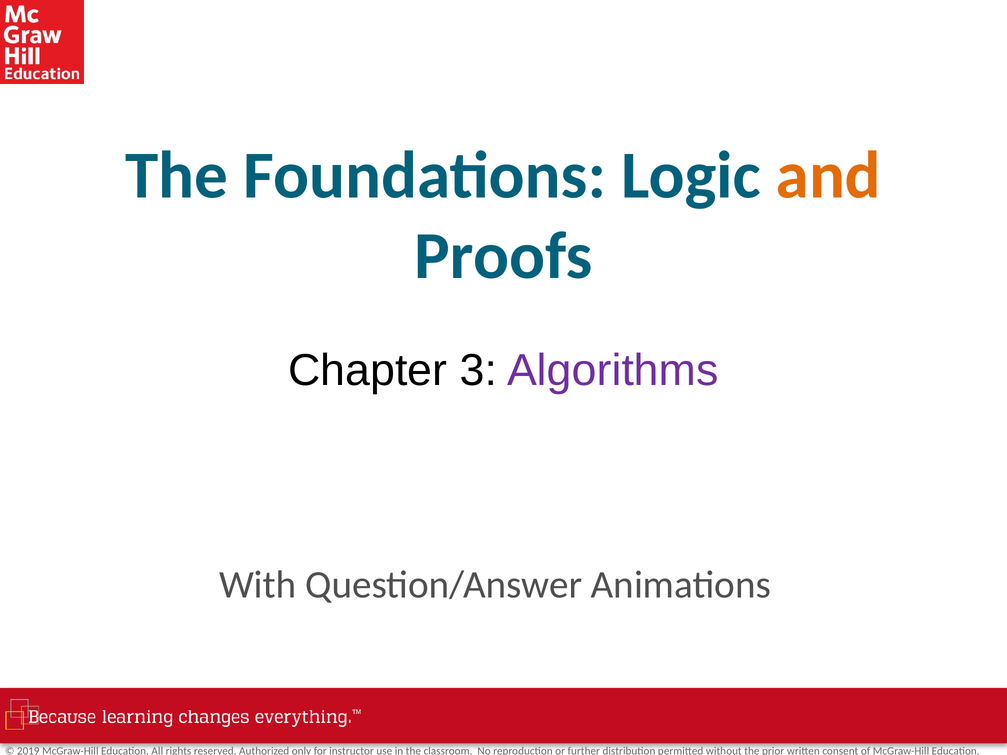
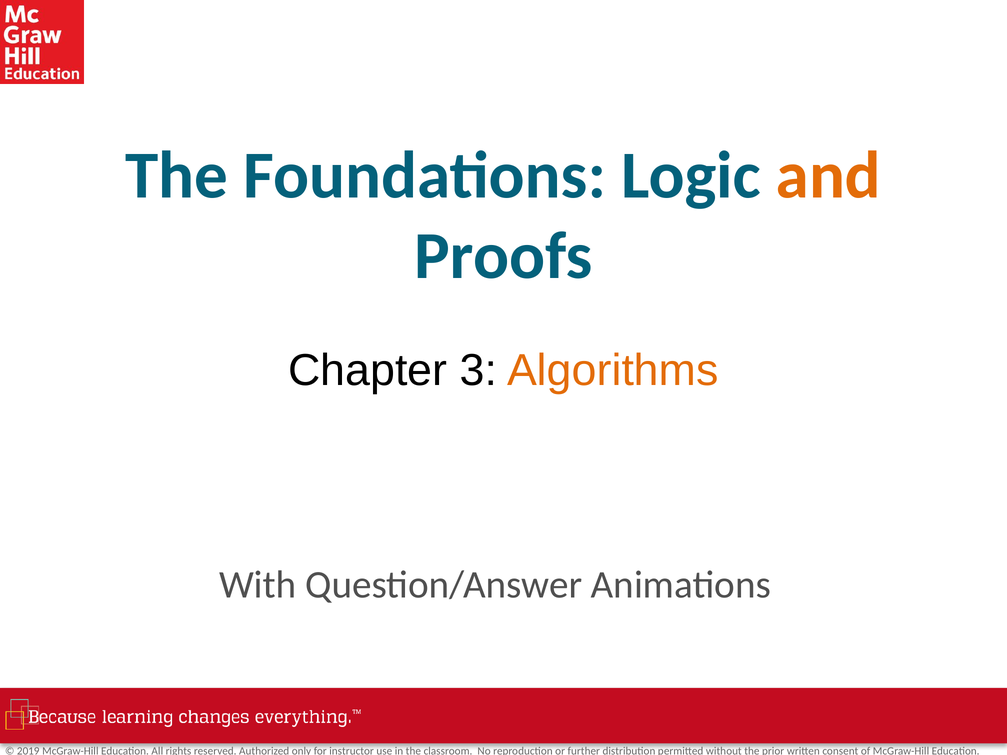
Algorithms colour: purple -> orange (613, 371)
